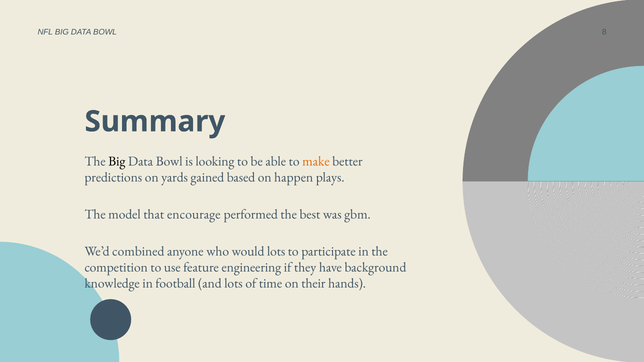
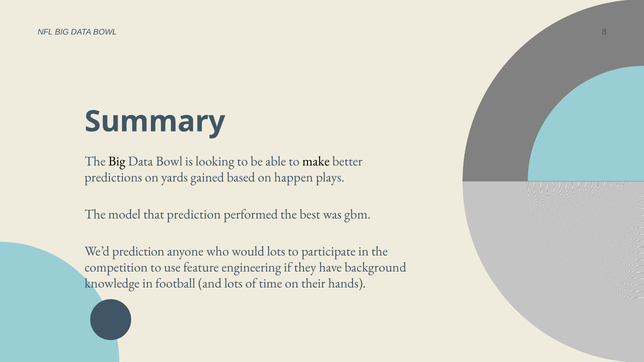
make colour: orange -> black (316, 161)
that encourage: encourage -> prediction (194, 214)
We’d combined: combined -> prediction (138, 252)
